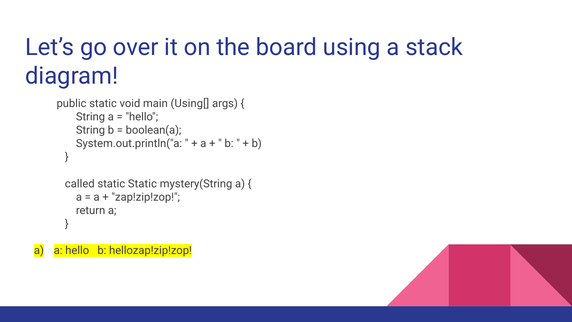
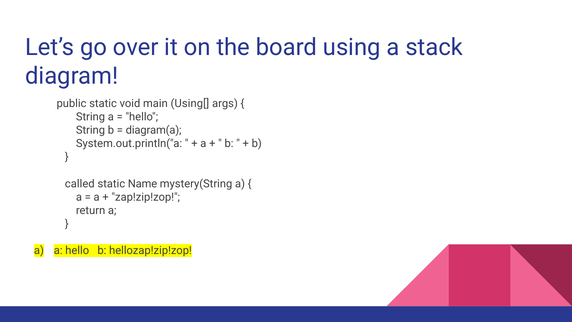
boolean(a: boolean(a -> diagram(a (154, 130)
static Static: Static -> Name (143, 184)
